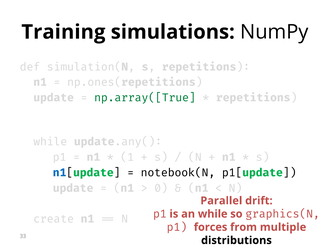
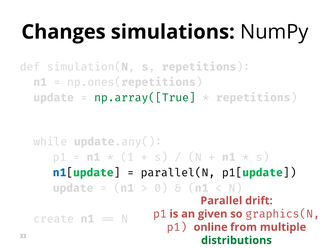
Training: Training -> Changes (63, 32)
notebook(N: notebook(N -> parallel(N (178, 172)
an while: while -> given (213, 214)
forces: forces -> online (211, 227)
distributions colour: black -> green (236, 240)
